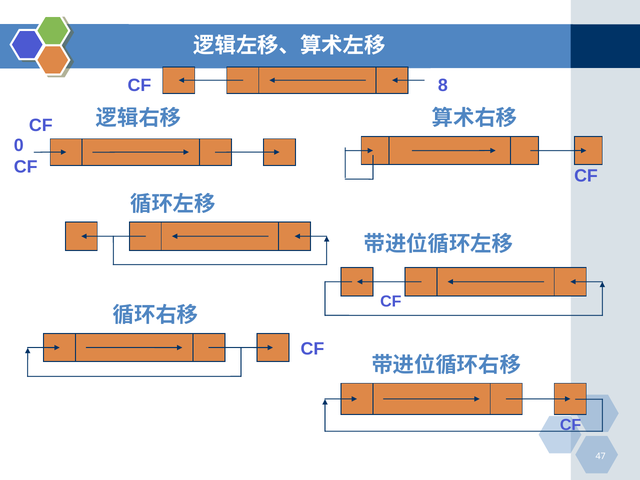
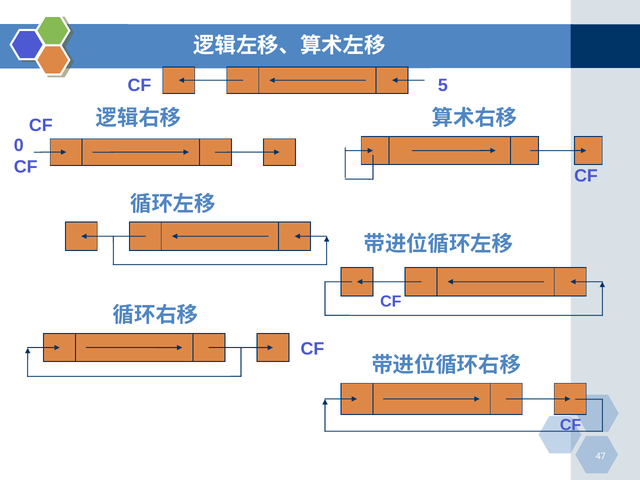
8: 8 -> 5 (443, 86)
